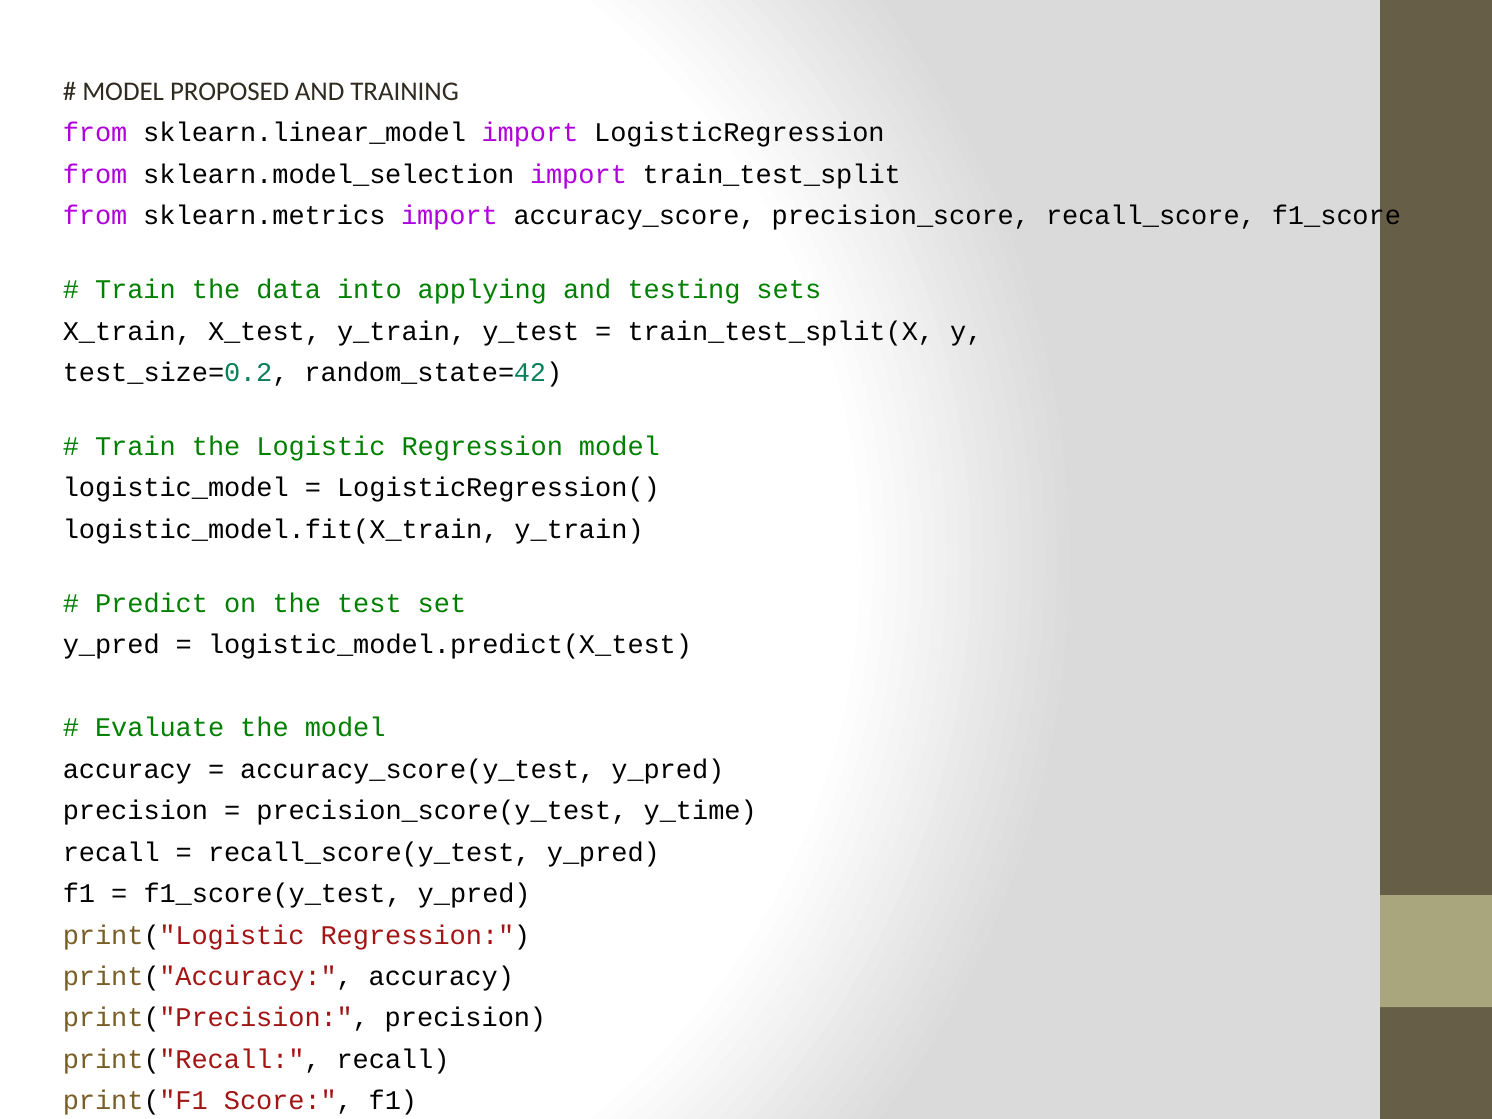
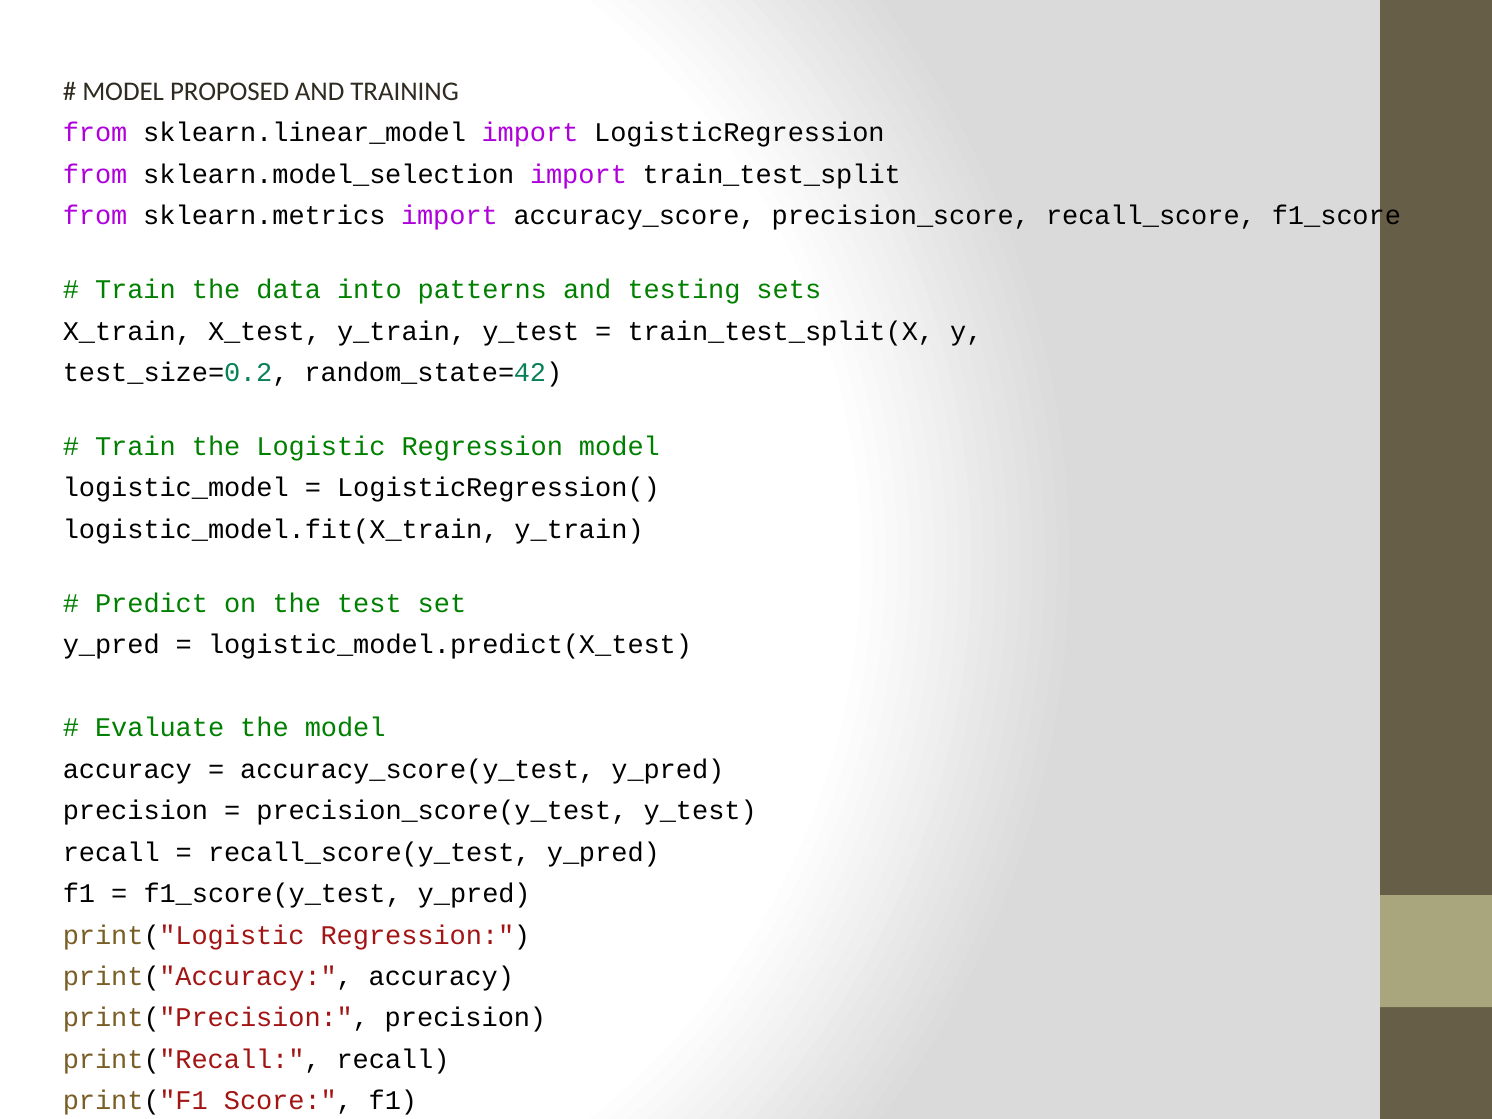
applying: applying -> patterns (482, 290)
precision_score(y_test y_time: y_time -> y_test (700, 811)
